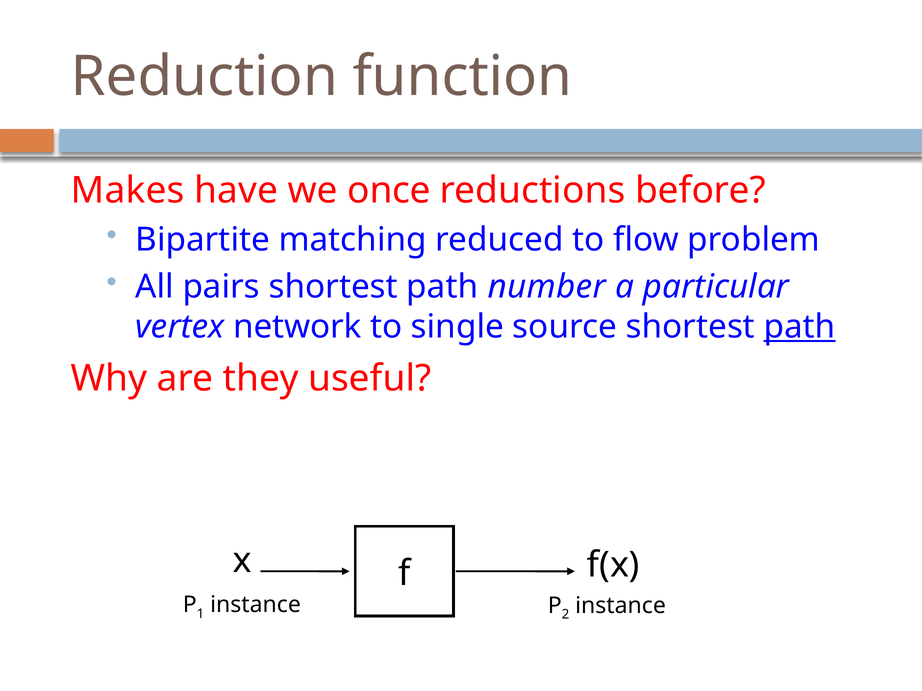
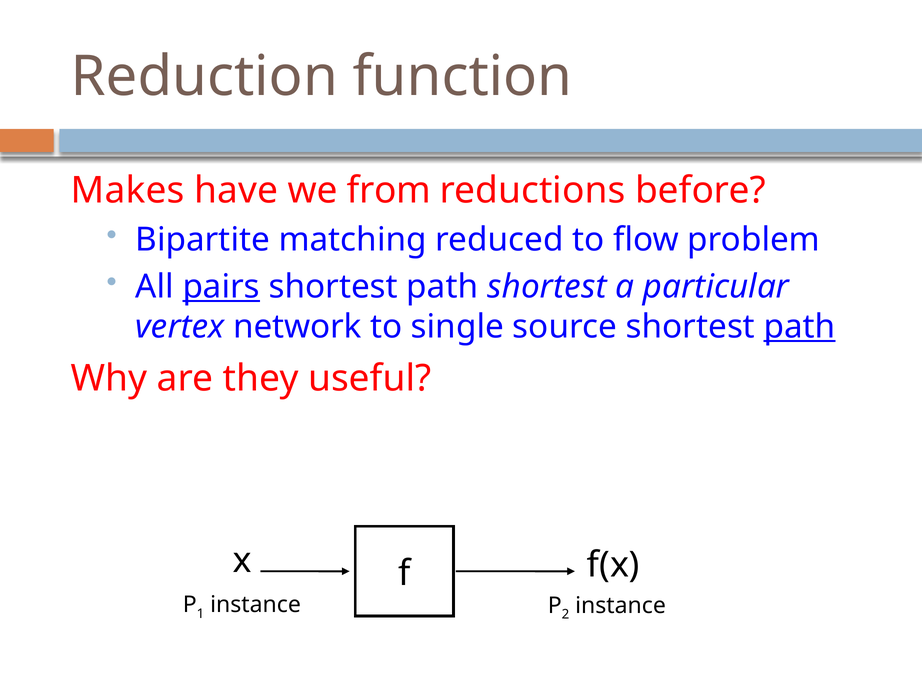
once: once -> from (389, 191)
pairs underline: none -> present (221, 287)
path number: number -> shortest (547, 287)
